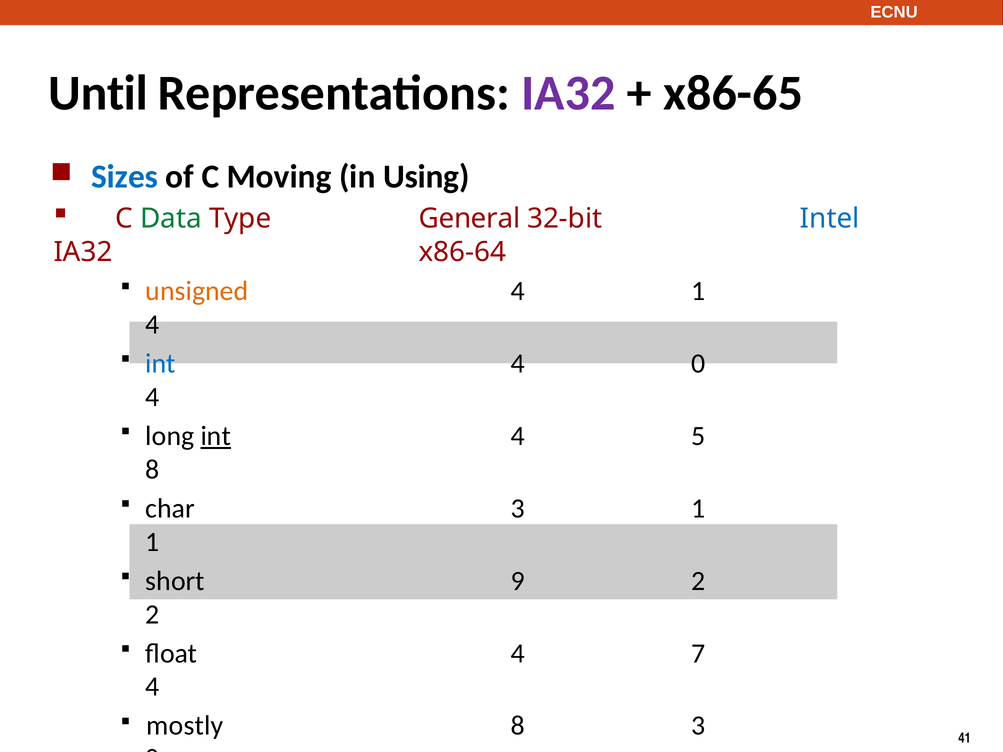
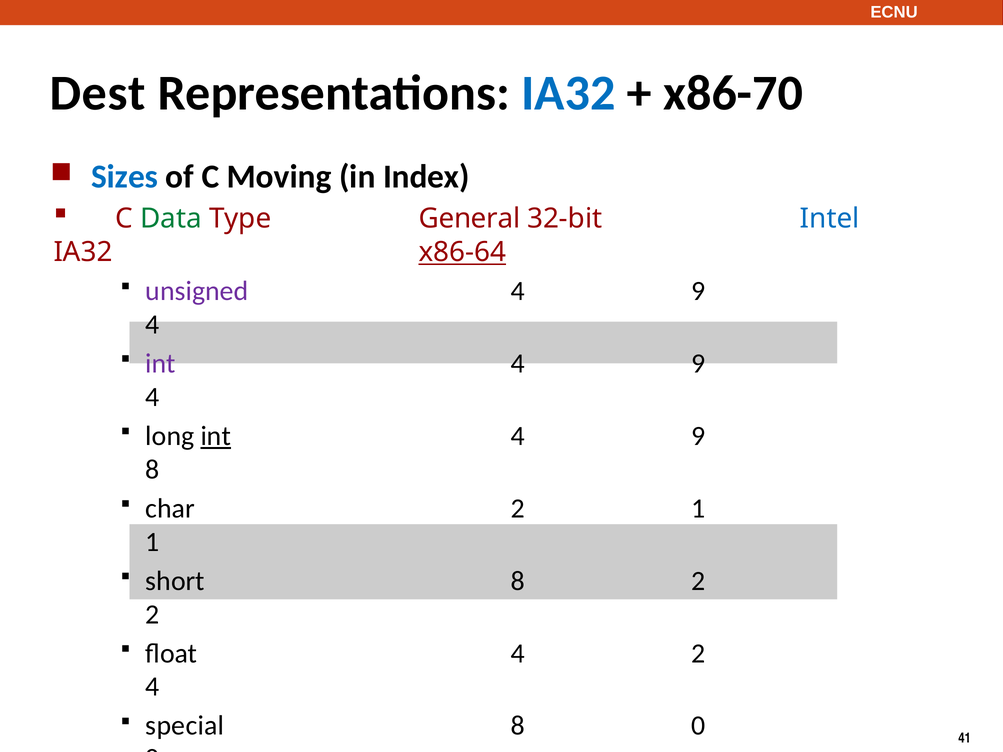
Until: Until -> Dest (98, 93)
IA32 colour: purple -> blue (568, 93)
x86-65: x86-65 -> x86-70 (733, 93)
Using: Using -> Index (426, 177)
x86-64 underline: none -> present (462, 252)
unsigned colour: orange -> purple (197, 291)
1: 1 -> 9 (698, 291)
int colour: blue -> purple (161, 364)
0: 0 -> 9 (698, 364)
5: 5 -> 9 (698, 436)
char 3: 3 -> 2 (518, 509)
short 9: 9 -> 8 (518, 581)
4 7: 7 -> 2 (698, 654)
mostly: mostly -> special (185, 726)
8 3: 3 -> 0 (698, 726)
